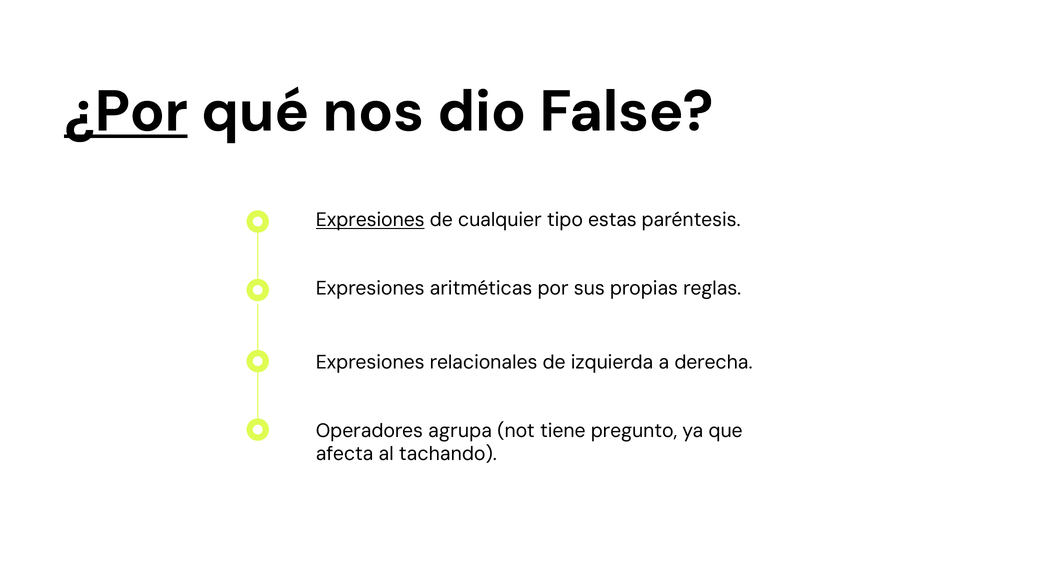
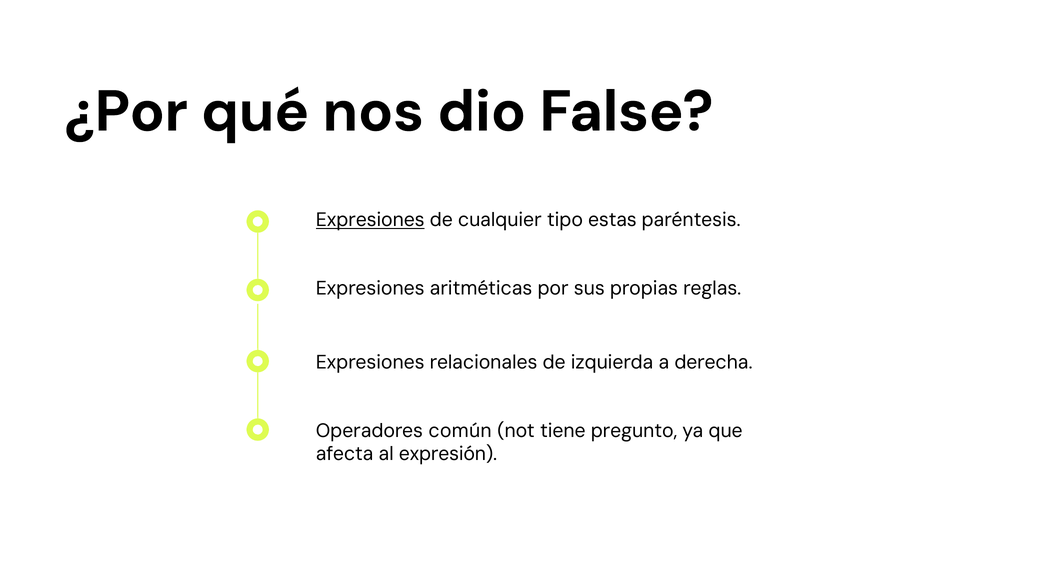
¿Por underline: present -> none (126, 111)
agrupa: agrupa -> común (460, 431)
tachando: tachando -> expresión (448, 454)
